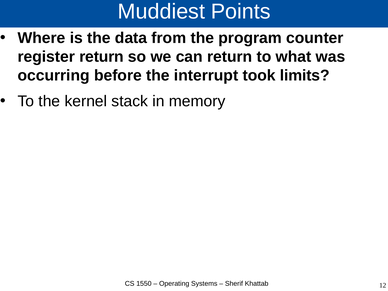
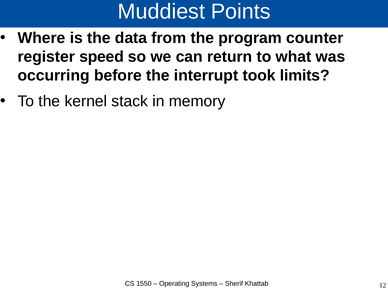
register return: return -> speed (102, 57)
